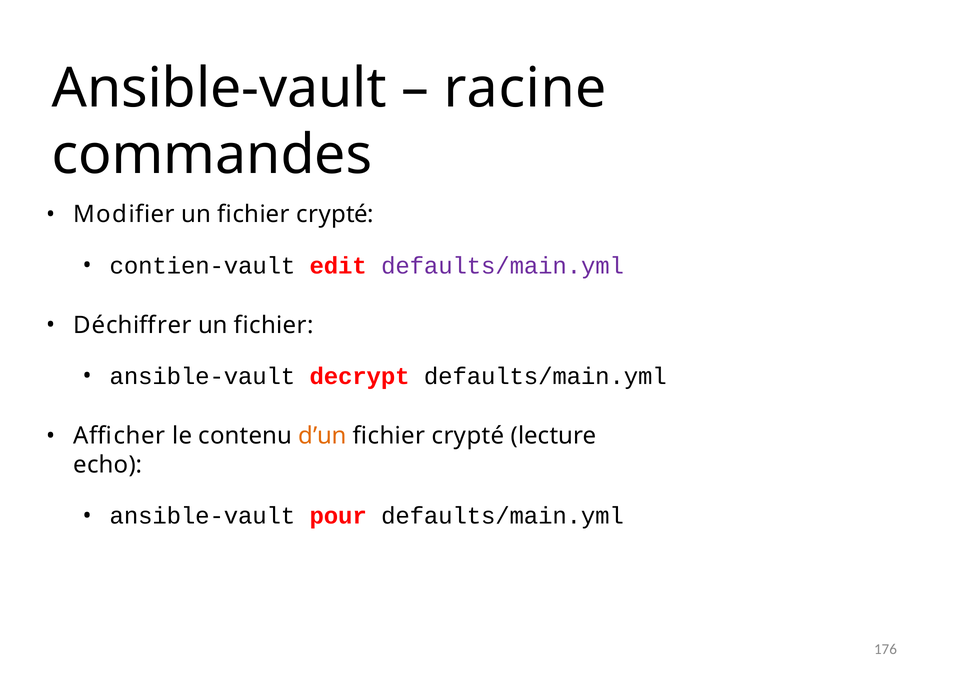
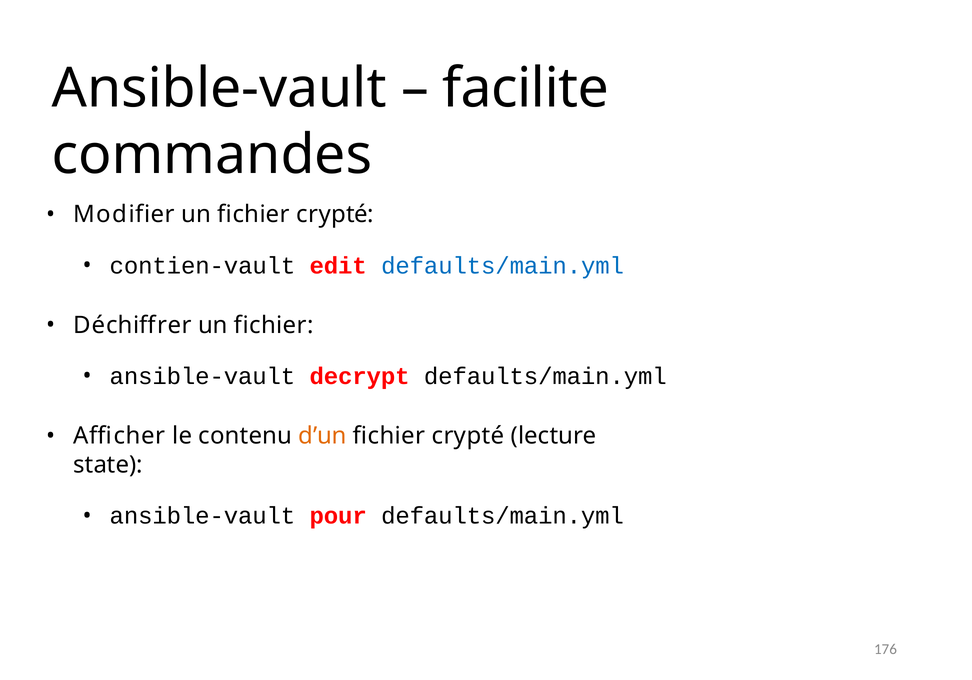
racine: racine -> facilite (526, 88)
defaults/main.yml colour: purple -> blue (503, 266)
echo: echo -> state (108, 465)
